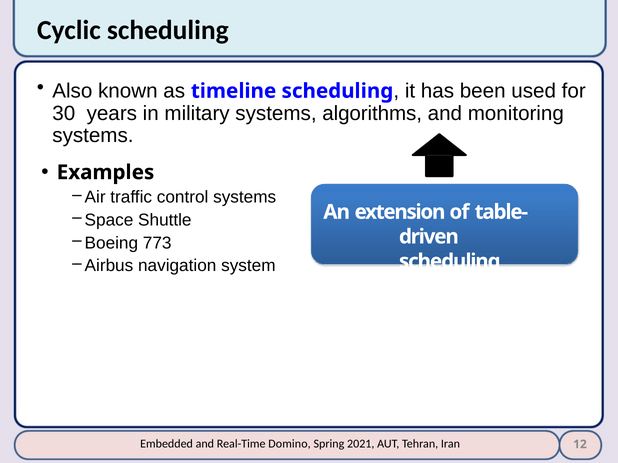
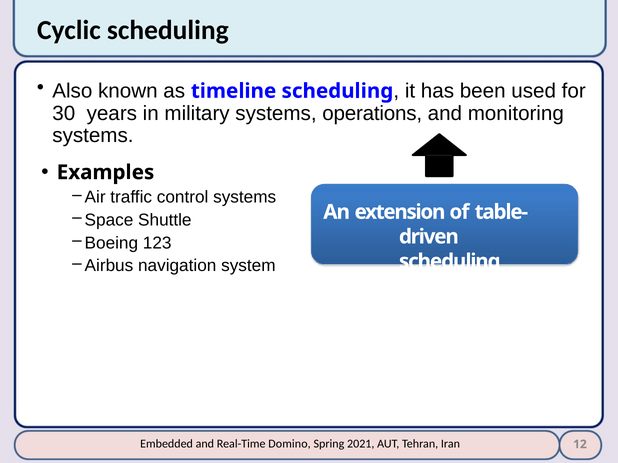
algorithms: algorithms -> operations (372, 113)
773: 773 -> 123 (157, 243)
